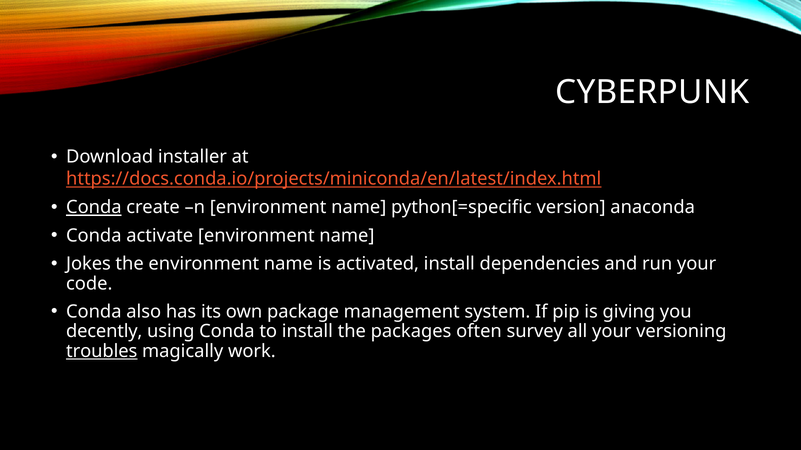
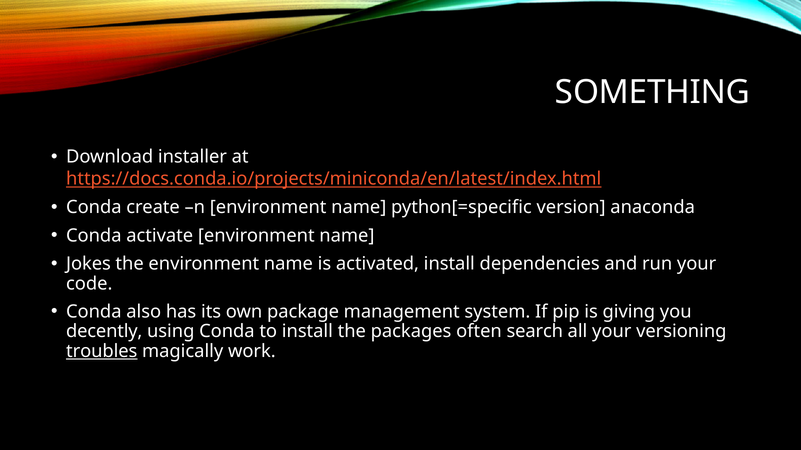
CYBERPUNK: CYBERPUNK -> SOMETHING (653, 92)
Conda underline: present -> none (94, 208)
survey: survey -> search (535, 332)
